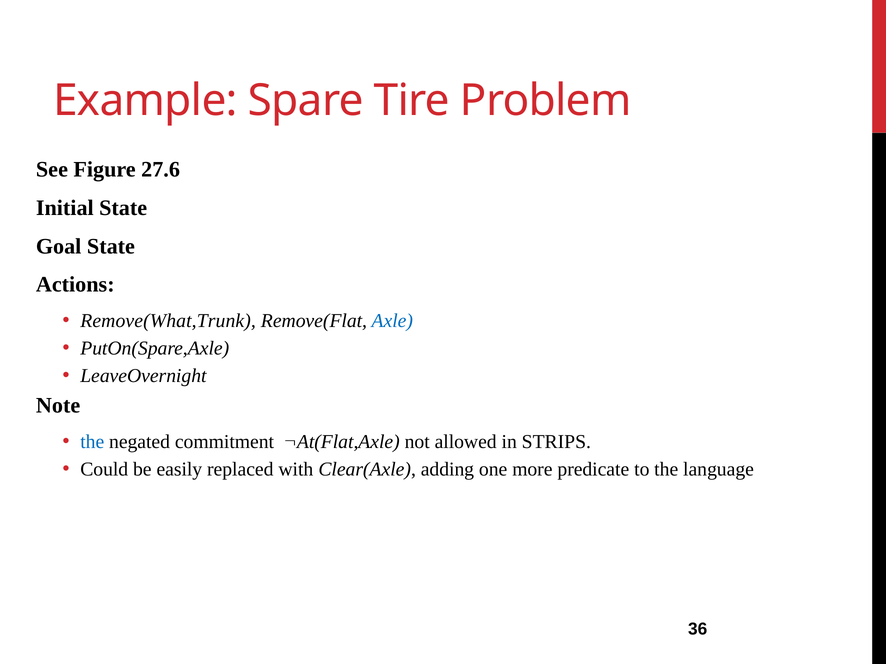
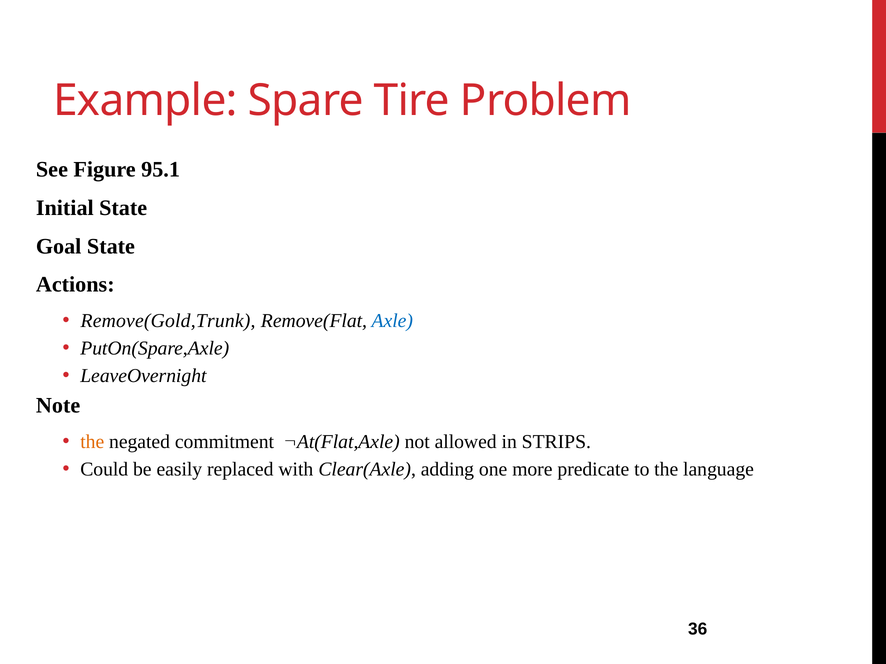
27.6: 27.6 -> 95.1 (161, 170)
Remove(What,Trunk: Remove(What,Trunk -> Remove(Gold,Trunk (168, 321)
the colour: blue -> orange (92, 442)
